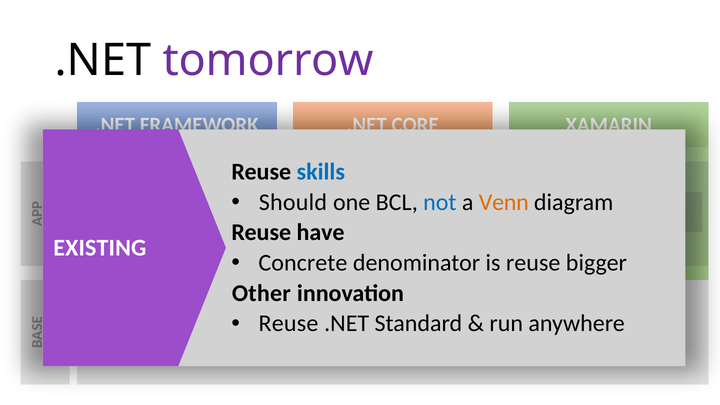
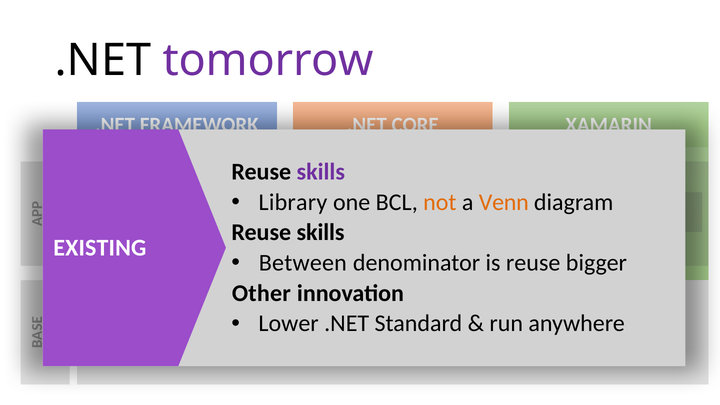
skills colour: blue -> purple (321, 172)
Should: Should -> Library (293, 202)
not colour: blue -> orange (440, 202)
have: have -> skills (321, 232)
Concrete: Concrete -> Between (303, 263)
Reuse: Reuse -> Lower (289, 323)
